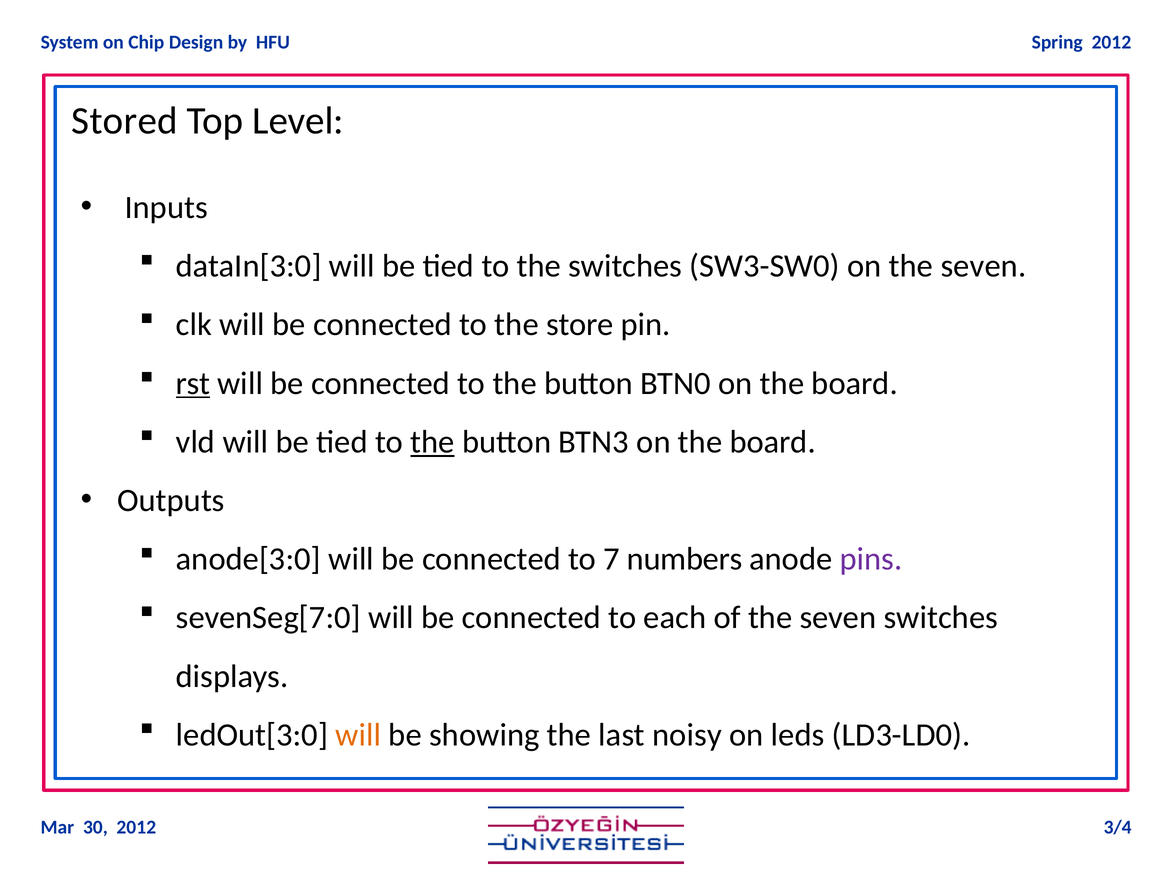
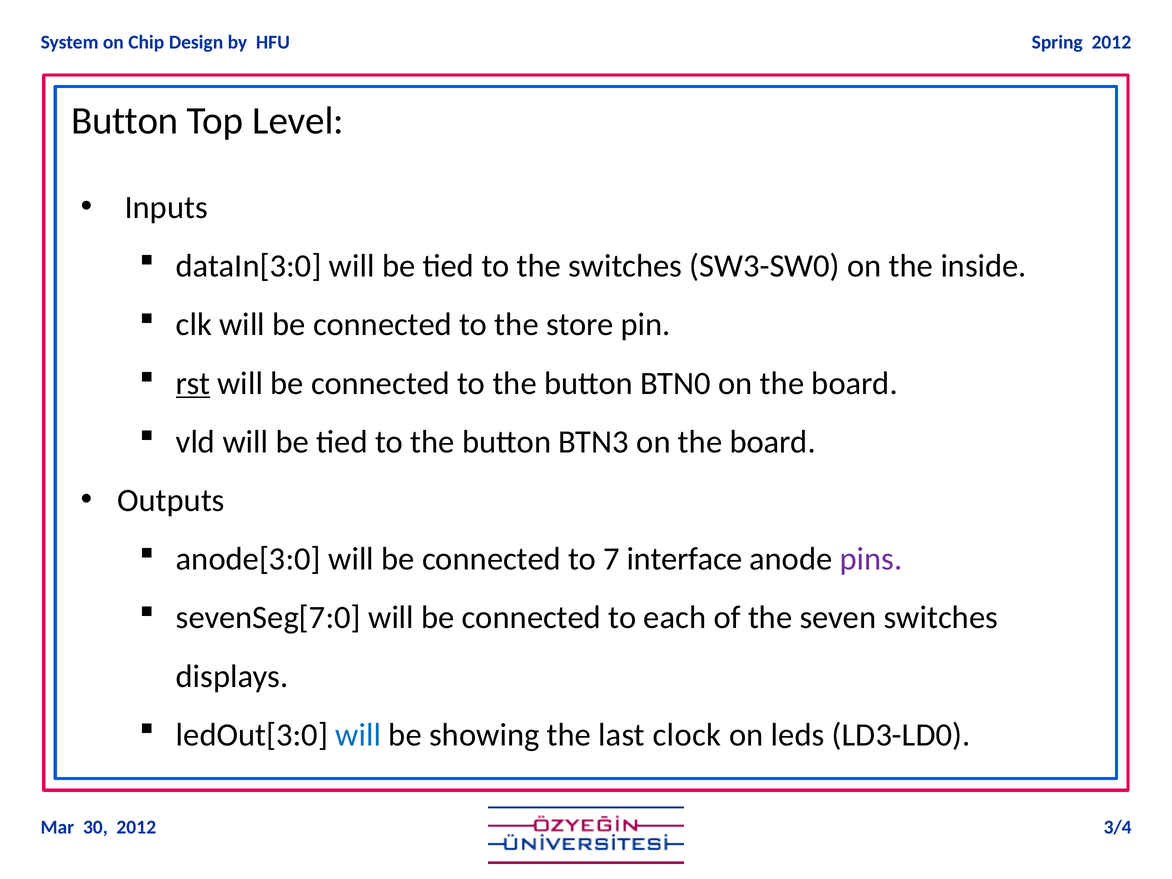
Stored: Stored -> Button (125, 121)
on the seven: seven -> inside (984, 266)
the underline: present -> none (433, 442)
numbers: numbers -> interface (685, 559)
will colour: orange -> blue (358, 735)
noisy: noisy -> clock (687, 735)
